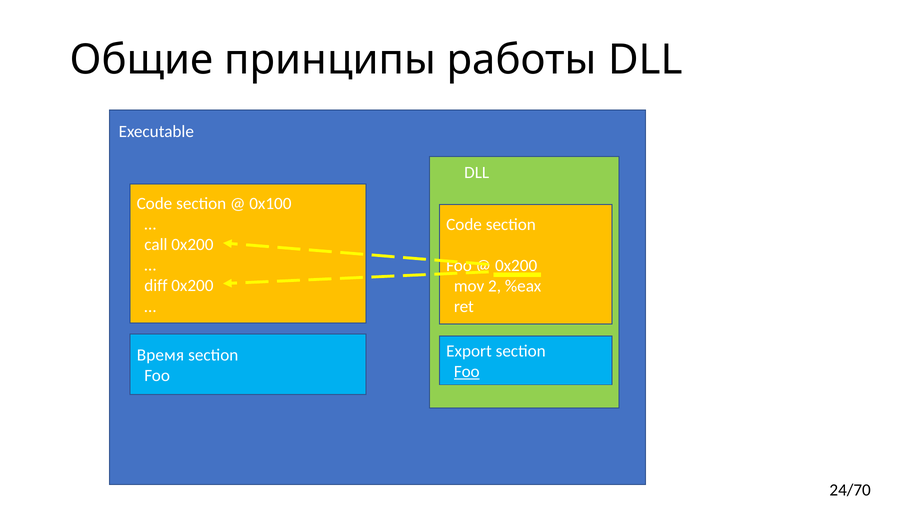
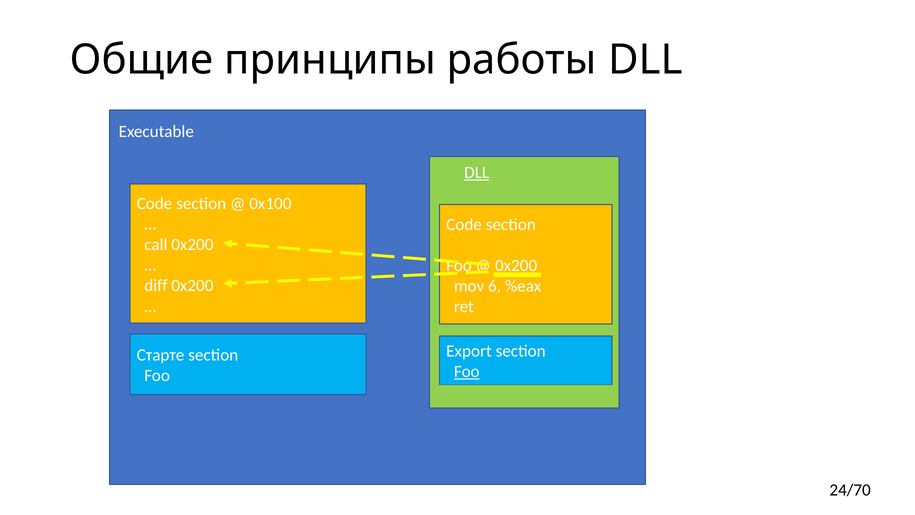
DLL underline: none -> present (477, 173)
2: 2 -> 6 (495, 286)
Время: Время -> Старте (161, 355)
